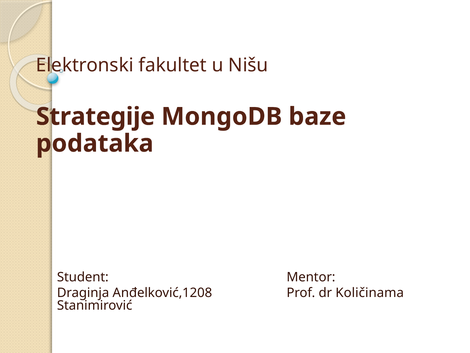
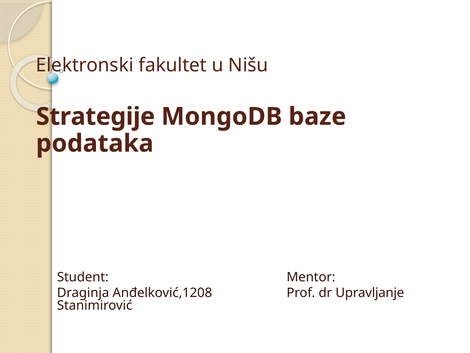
Količinama: Količinama -> Upravljanje (370, 293)
